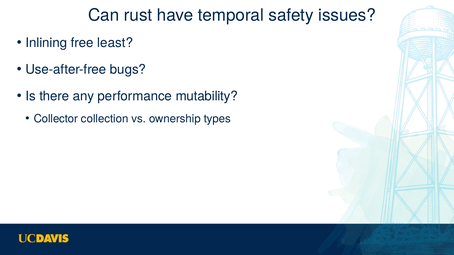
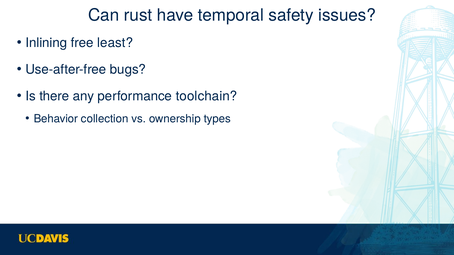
mutability: mutability -> toolchain (207, 96)
Collector: Collector -> Behavior (56, 119)
